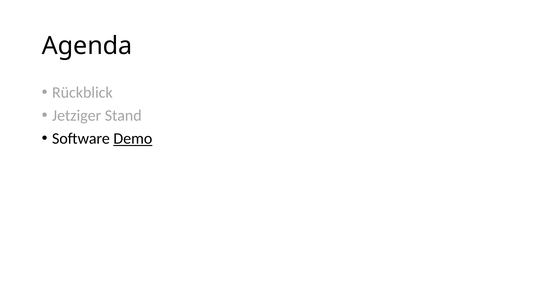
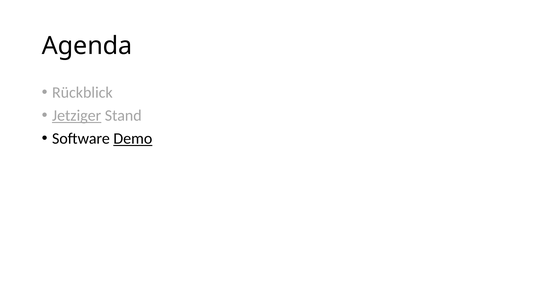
Jetziger underline: none -> present (77, 116)
